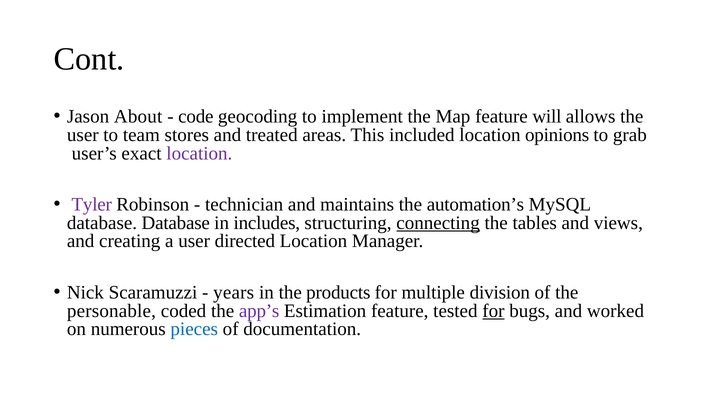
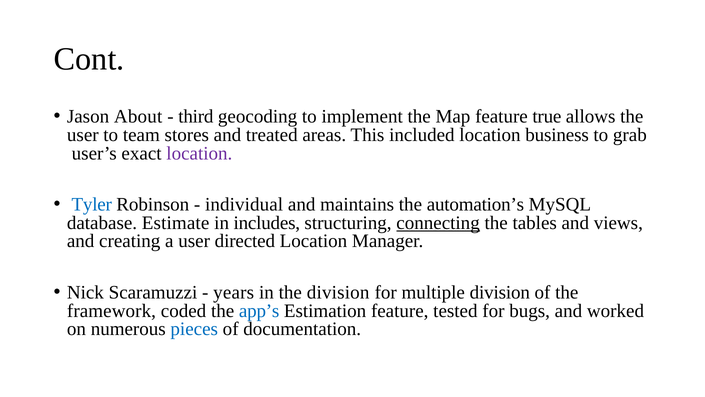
code: code -> third (196, 117)
will: will -> true (547, 117)
opinions: opinions -> business (557, 135)
Tyler colour: purple -> blue (92, 204)
technician: technician -> individual (244, 204)
database Database: Database -> Estimate (176, 223)
the products: products -> division (338, 292)
personable: personable -> framework (111, 310)
app’s colour: purple -> blue (259, 310)
for underline: present -> none (493, 310)
